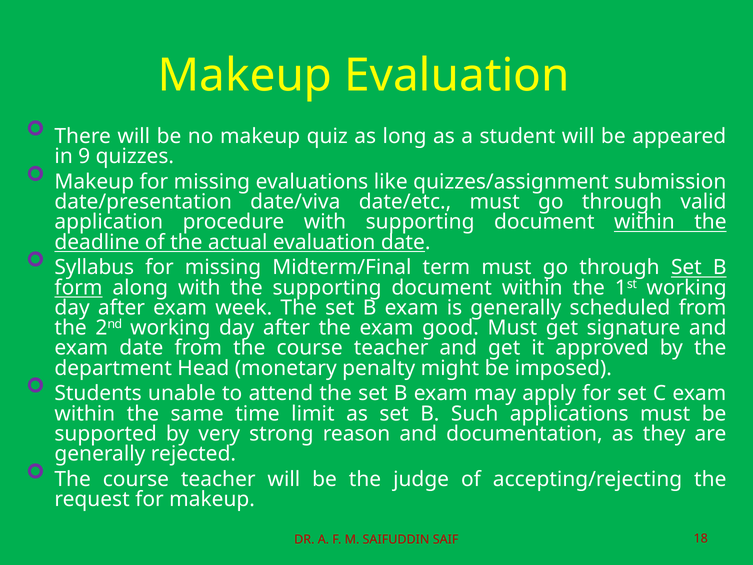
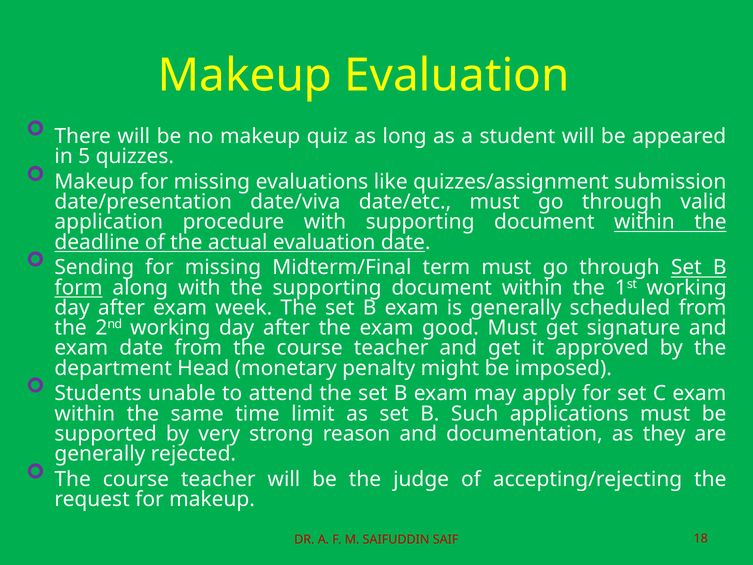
9: 9 -> 5 (84, 156)
Syllabus: Syllabus -> Sending (94, 267)
